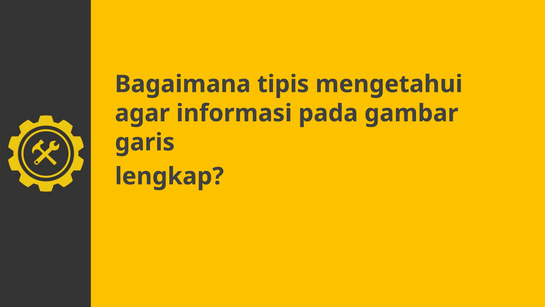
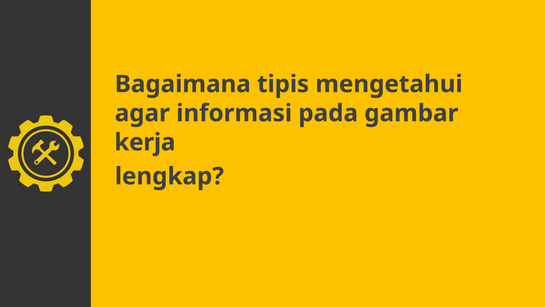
garis: garis -> kerja (145, 142)
